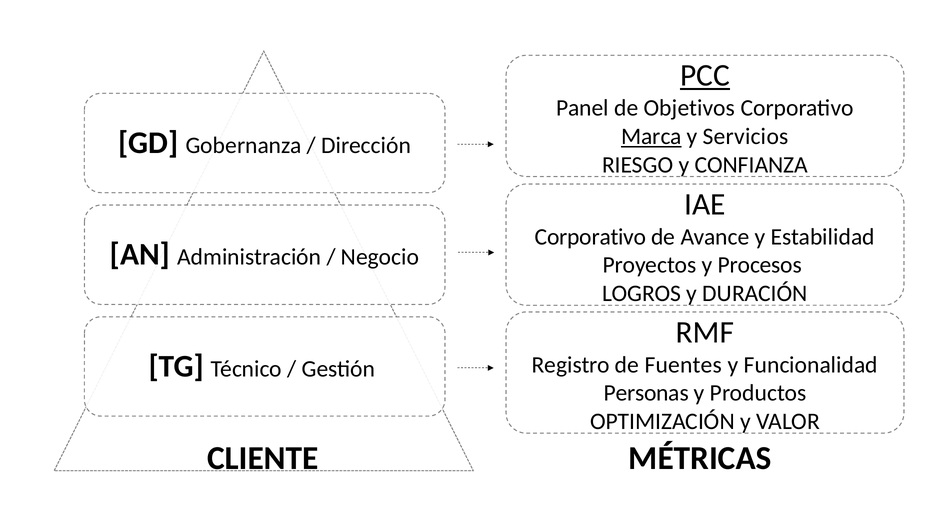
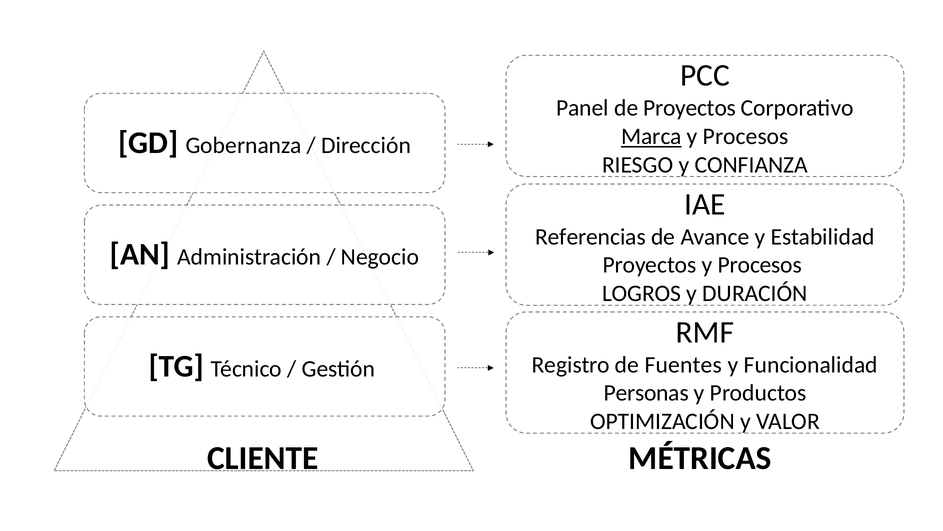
PCC underline: present -> none (705, 76)
de Objetivos: Objetivos -> Proyectos (690, 108)
Servicios: Servicios -> Procesos (746, 136)
Corporativo: Corporativo -> Referencias (590, 237)
